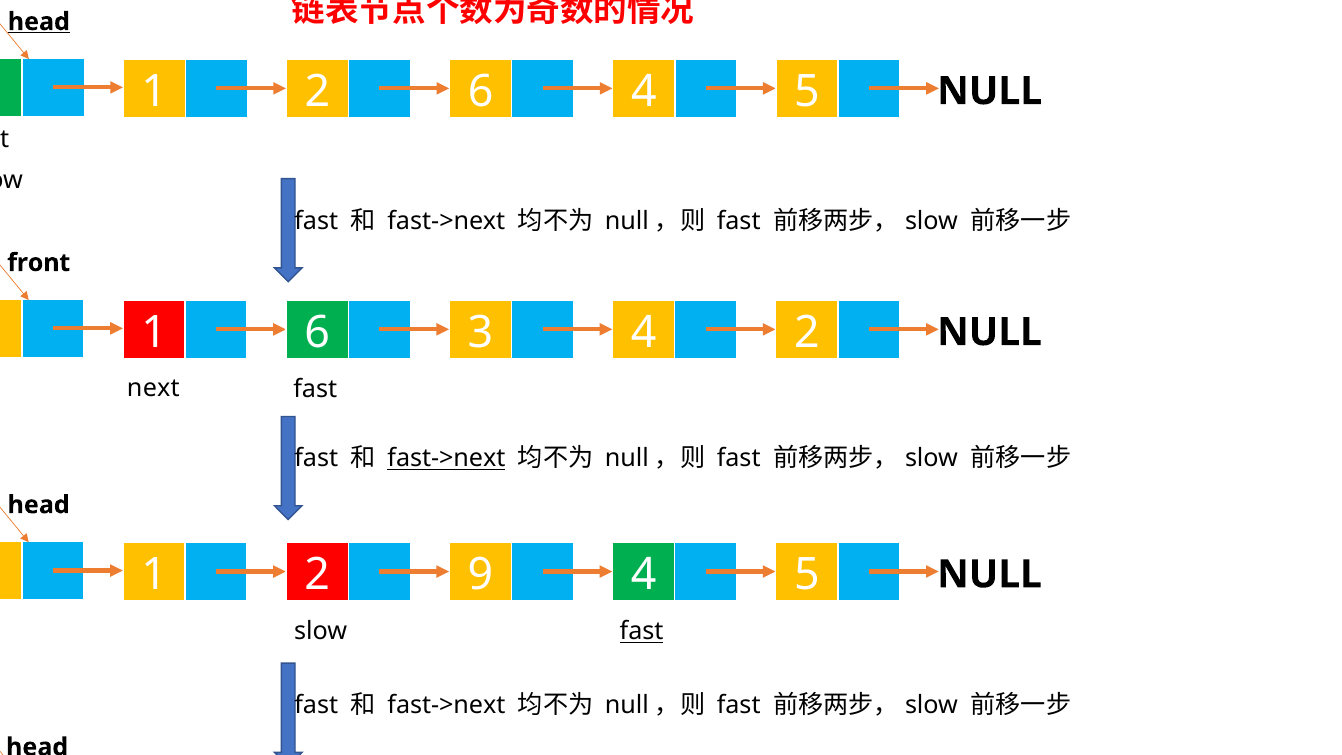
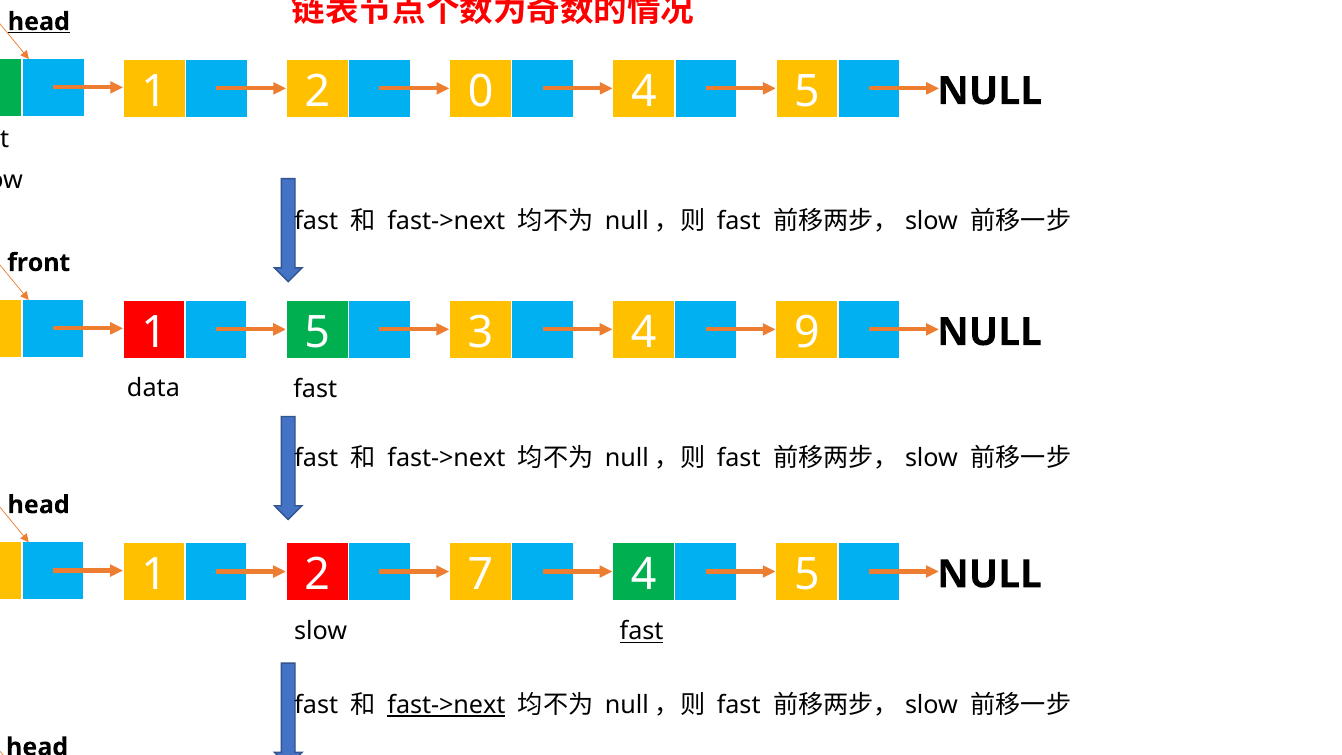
2 6: 6 -> 0 (481, 91)
1 6: 6 -> 5 (317, 332)
4 2: 2 -> 9 (807, 332)
next: next -> data (153, 388)
fast->next underline: present -> none (446, 459)
9: 9 -> 7 (480, 575)
fast->next underline: none -> present (446, 705)
